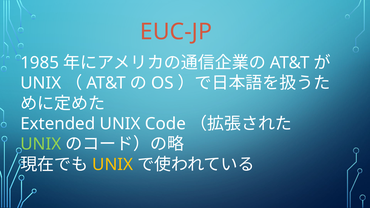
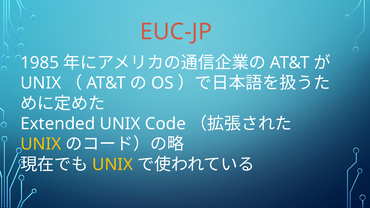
UNIX colour: light green -> yellow (41, 144)
